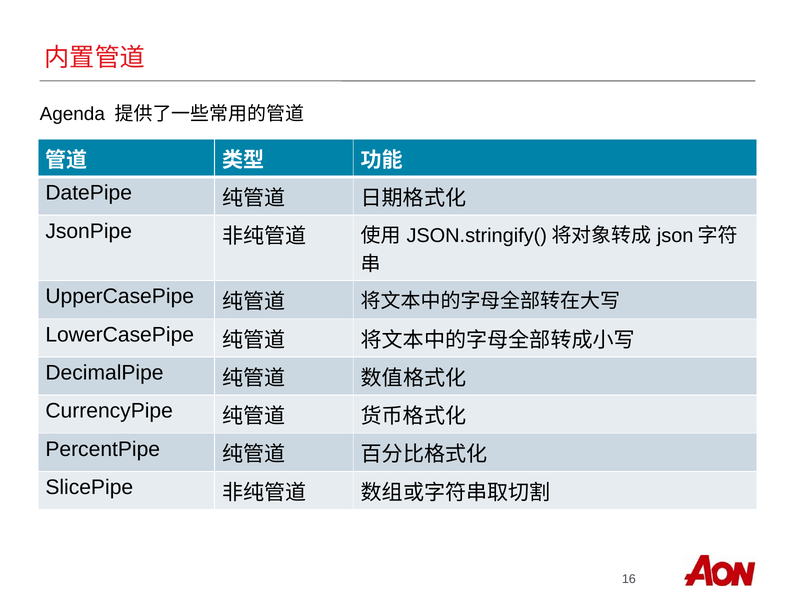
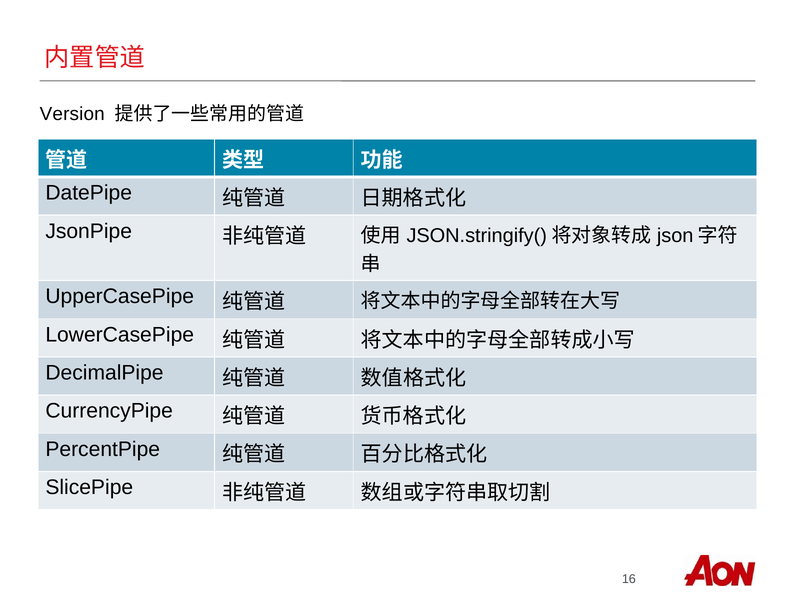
Agenda: Agenda -> Version (72, 114)
